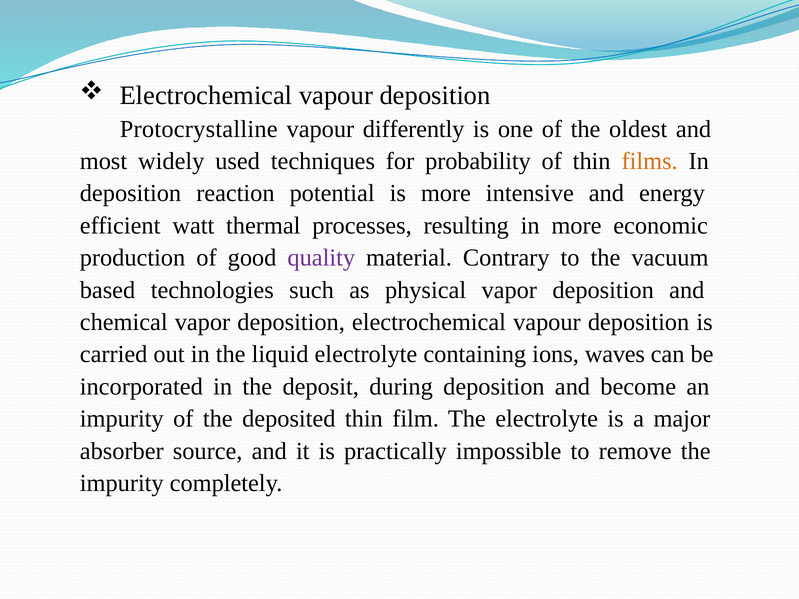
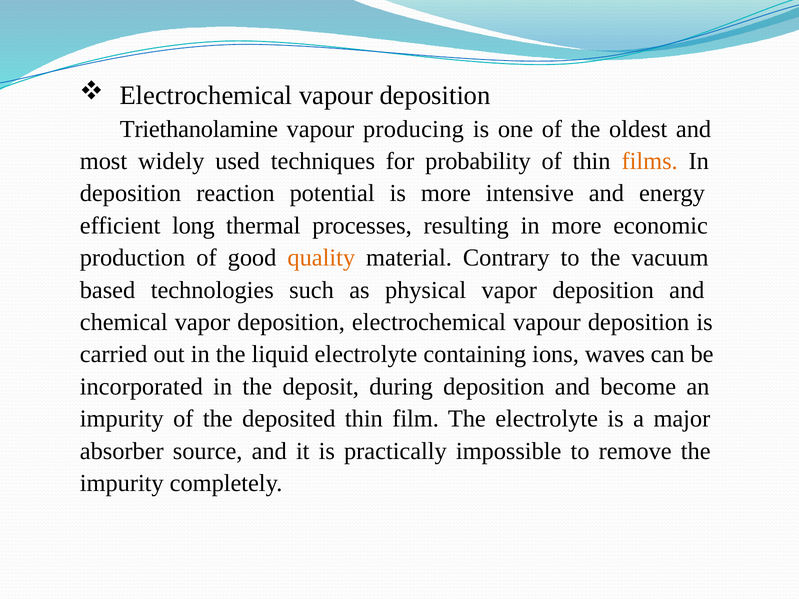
Protocrystalline: Protocrystalline -> Triethanolamine (199, 129)
differently: differently -> producing (413, 129)
watt: watt -> long (193, 226)
quality colour: purple -> orange (321, 258)
